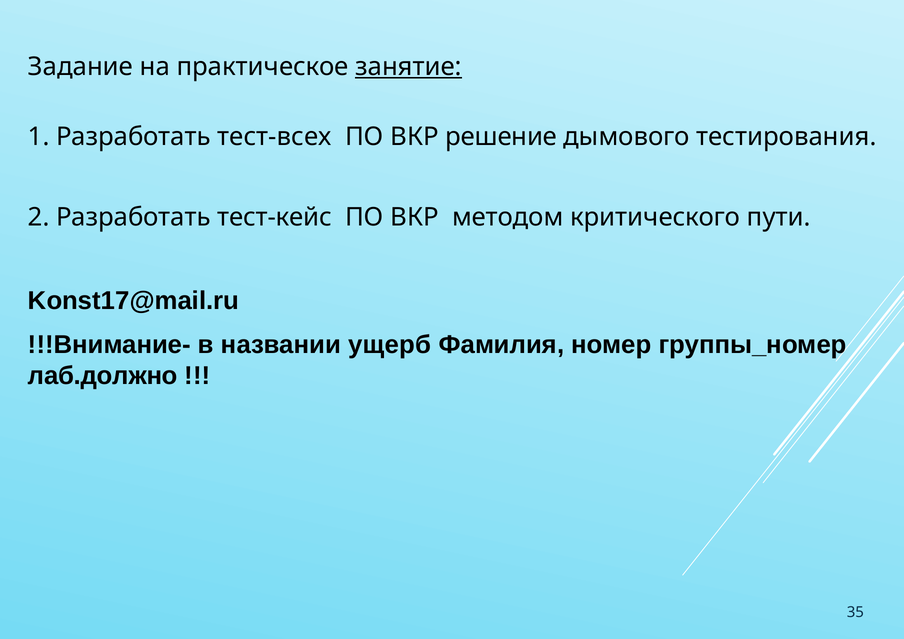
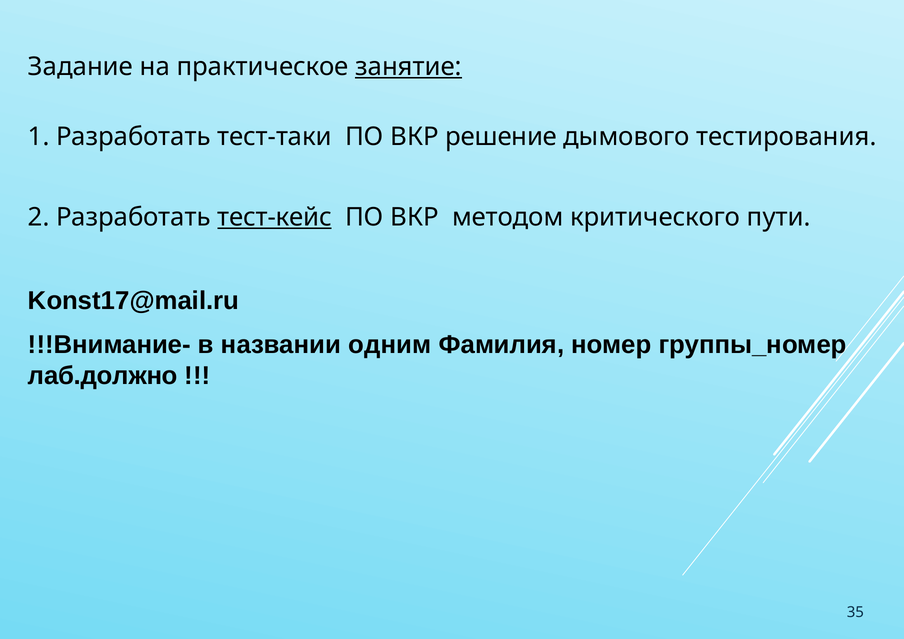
тест-всех: тест-всех -> тест-таки (275, 137)
тест-кейс underline: none -> present (275, 217)
ущерб: ущерб -> одним (390, 345)
